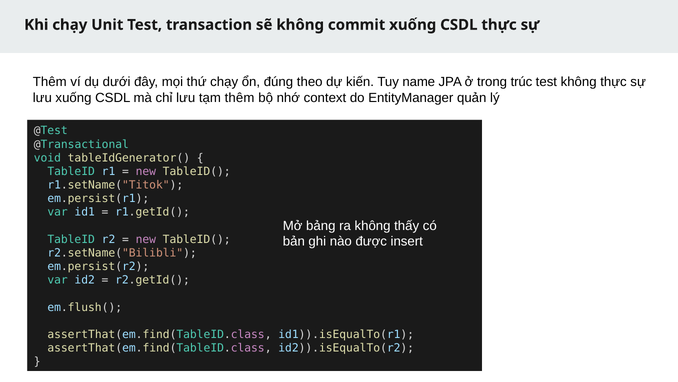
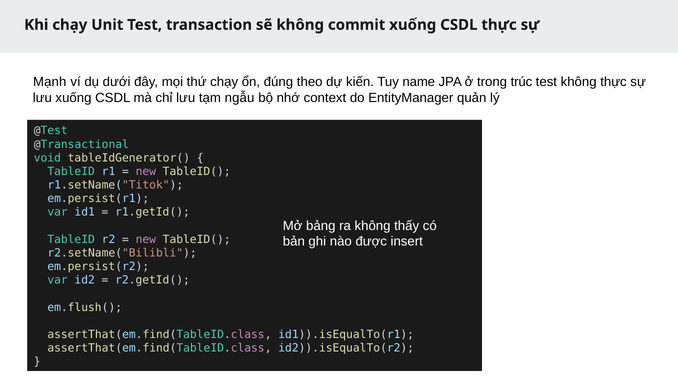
Thêm: Thêm -> Mạnh (50, 82)
tạm thêm: thêm -> ngẫu (240, 98)
